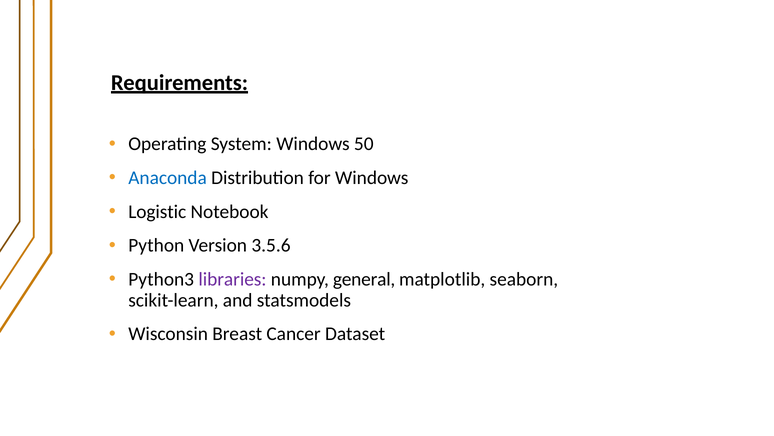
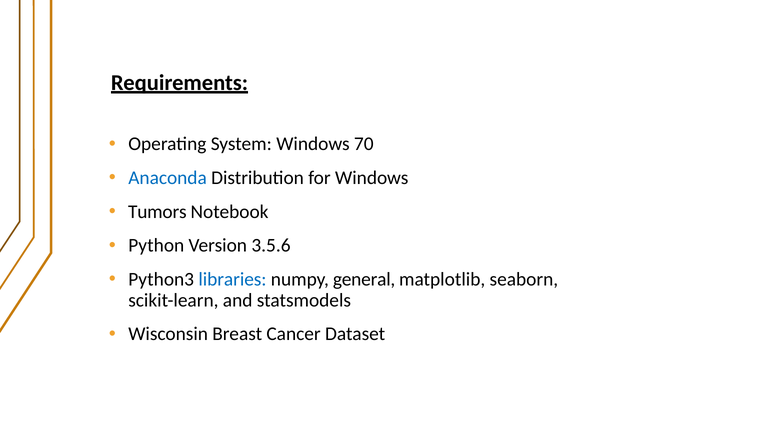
50: 50 -> 70 (364, 144)
Logistic: Logistic -> Tumors (157, 211)
libraries colour: purple -> blue (232, 279)
